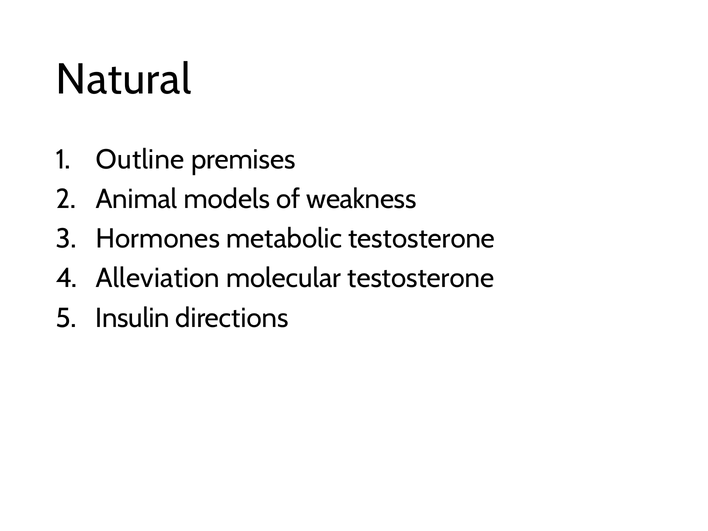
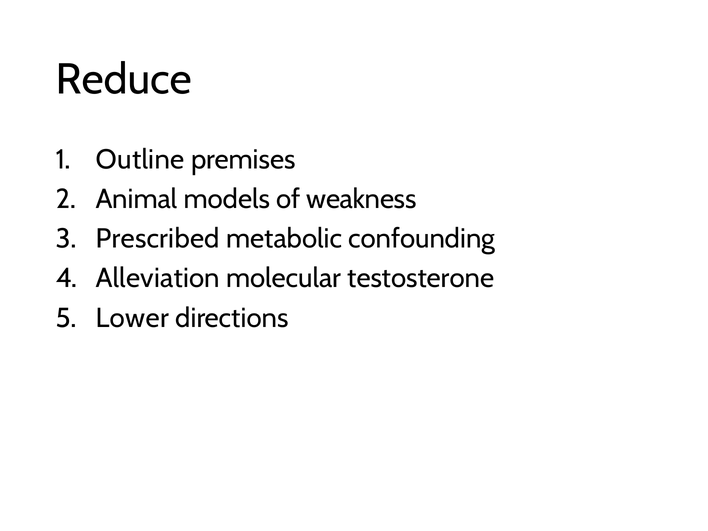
Natural: Natural -> Reduce (124, 79)
Hormones: Hormones -> Prescribed (158, 239)
metabolic testosterone: testosterone -> confounding (422, 239)
Insulin: Insulin -> Lower (132, 318)
